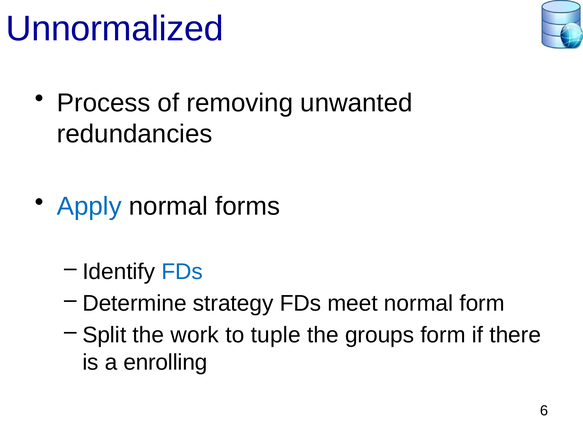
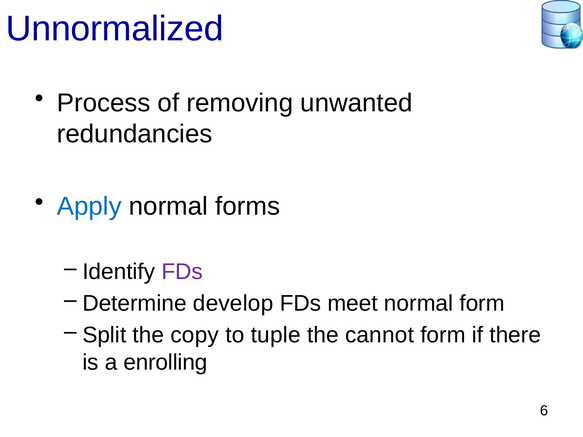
FDs colour: blue -> purple (182, 272)
strategy: strategy -> develop (233, 304)
work: work -> copy (195, 335)
groups: groups -> cannot (379, 335)
